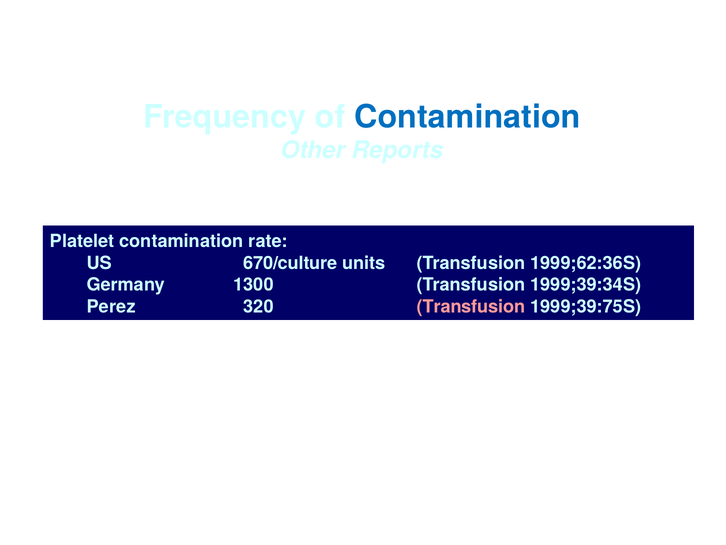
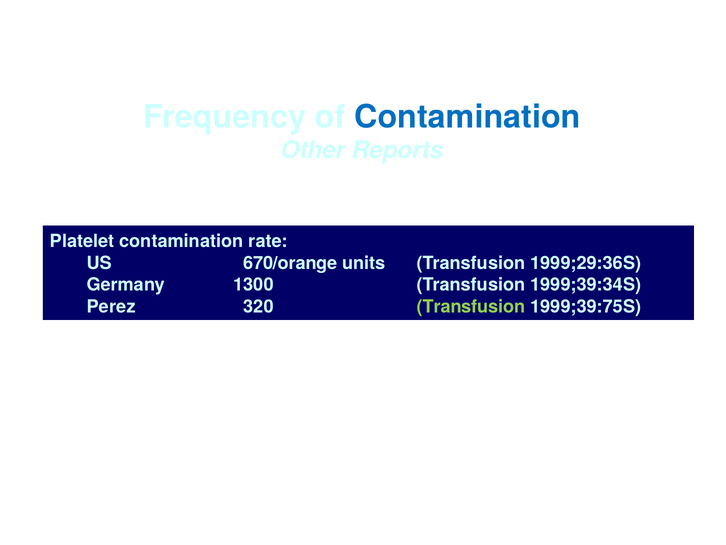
670/culture: 670/culture -> 670/orange (290, 263)
1999;62:36S: 1999;62:36S -> 1999;29:36S (586, 263)
Transfusion colour: pink -> light green (471, 306)
